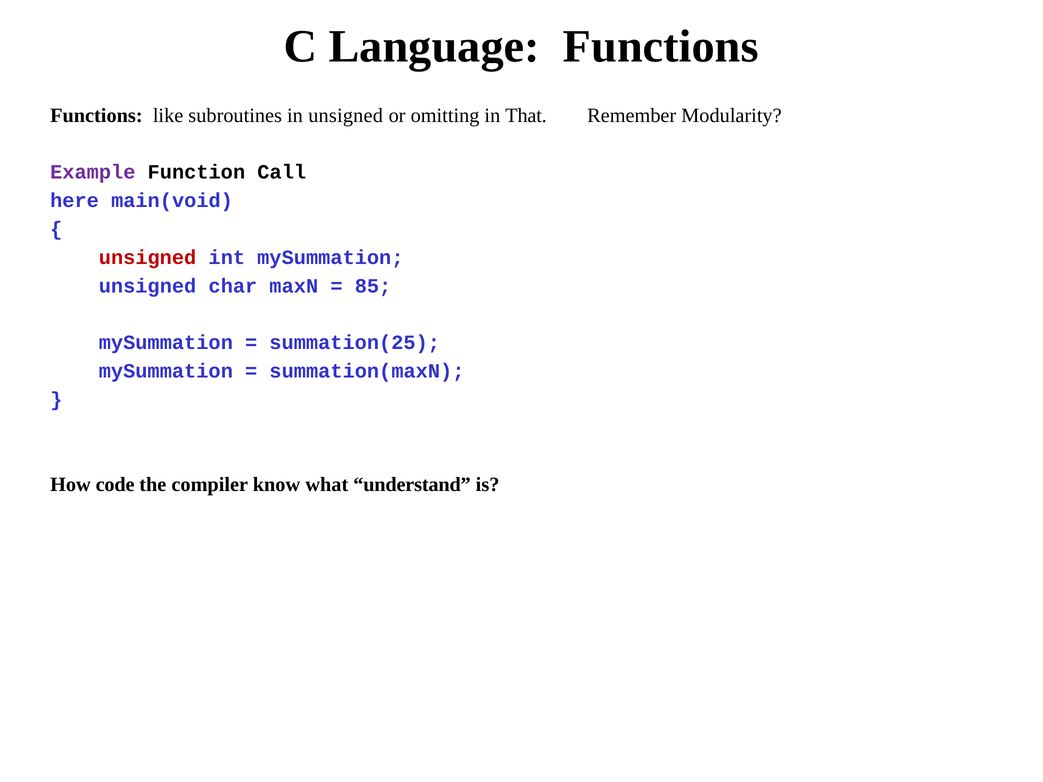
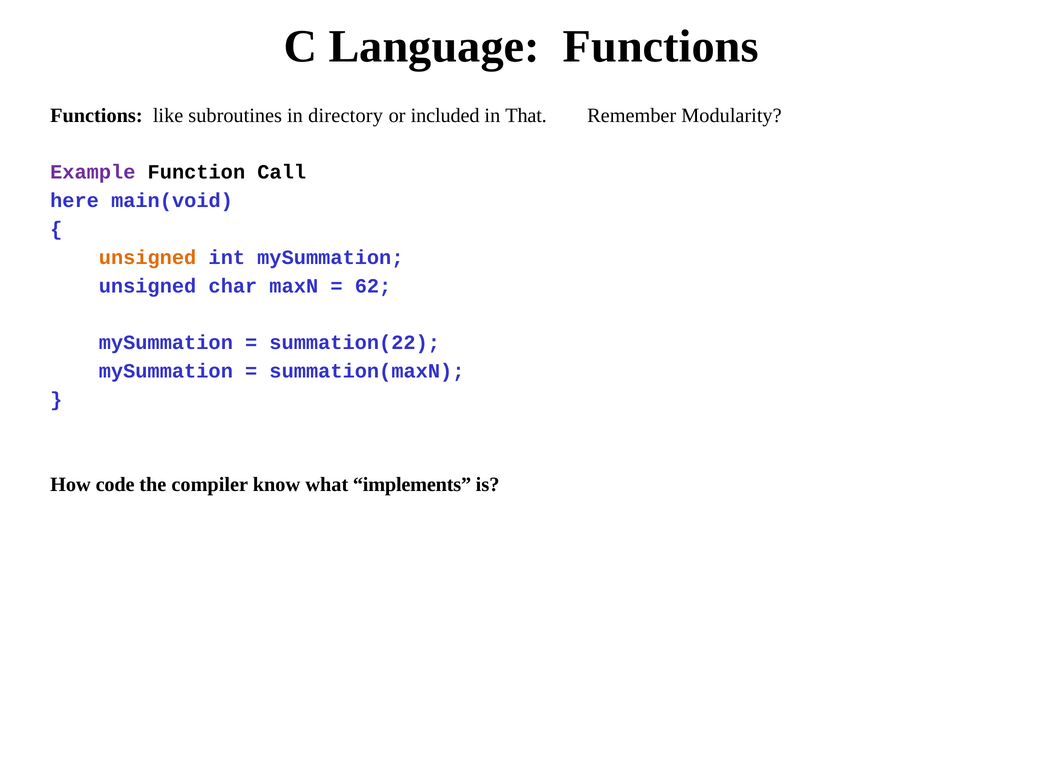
in unsigned: unsigned -> directory (346, 116)
omitting: omitting -> included (445, 116)
unsigned colour: red -> orange (148, 258)
85: 85 -> 62 (373, 286)
summation(25: summation(25 -> summation(22 (355, 343)
understand: understand -> implements (412, 485)
